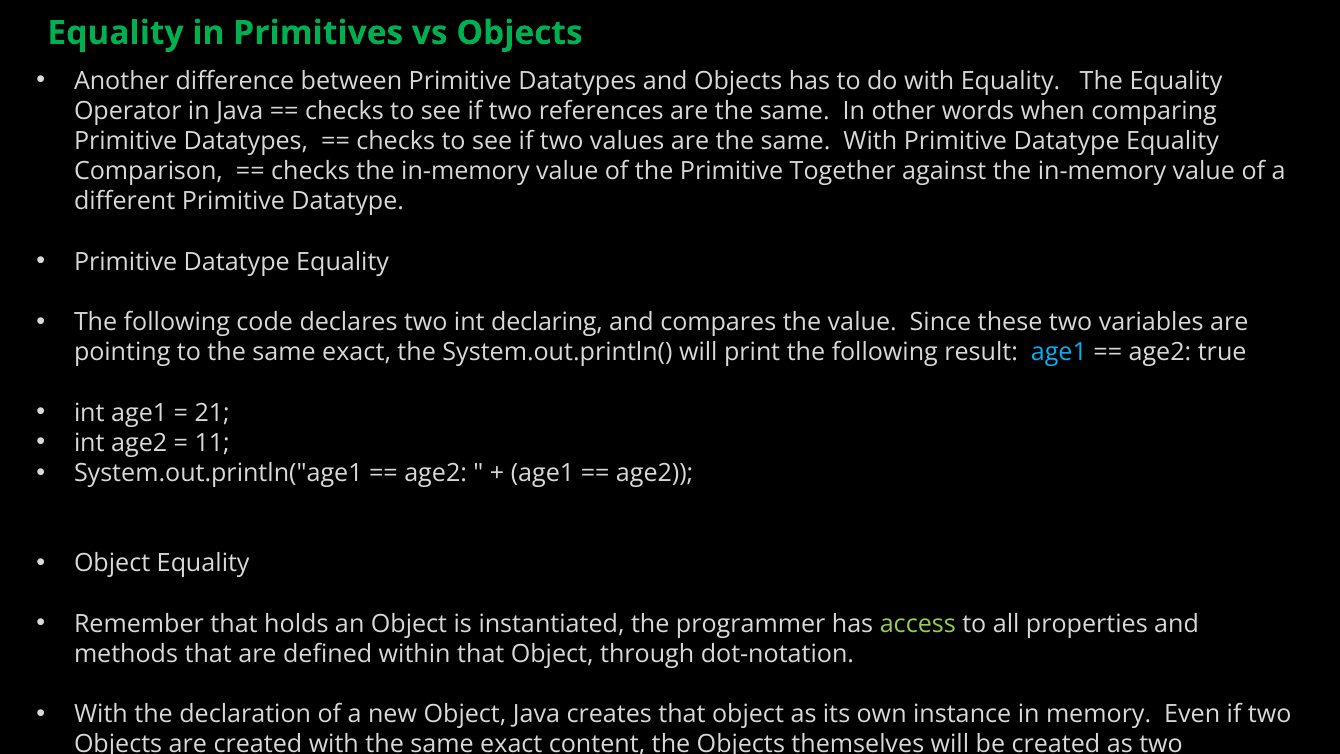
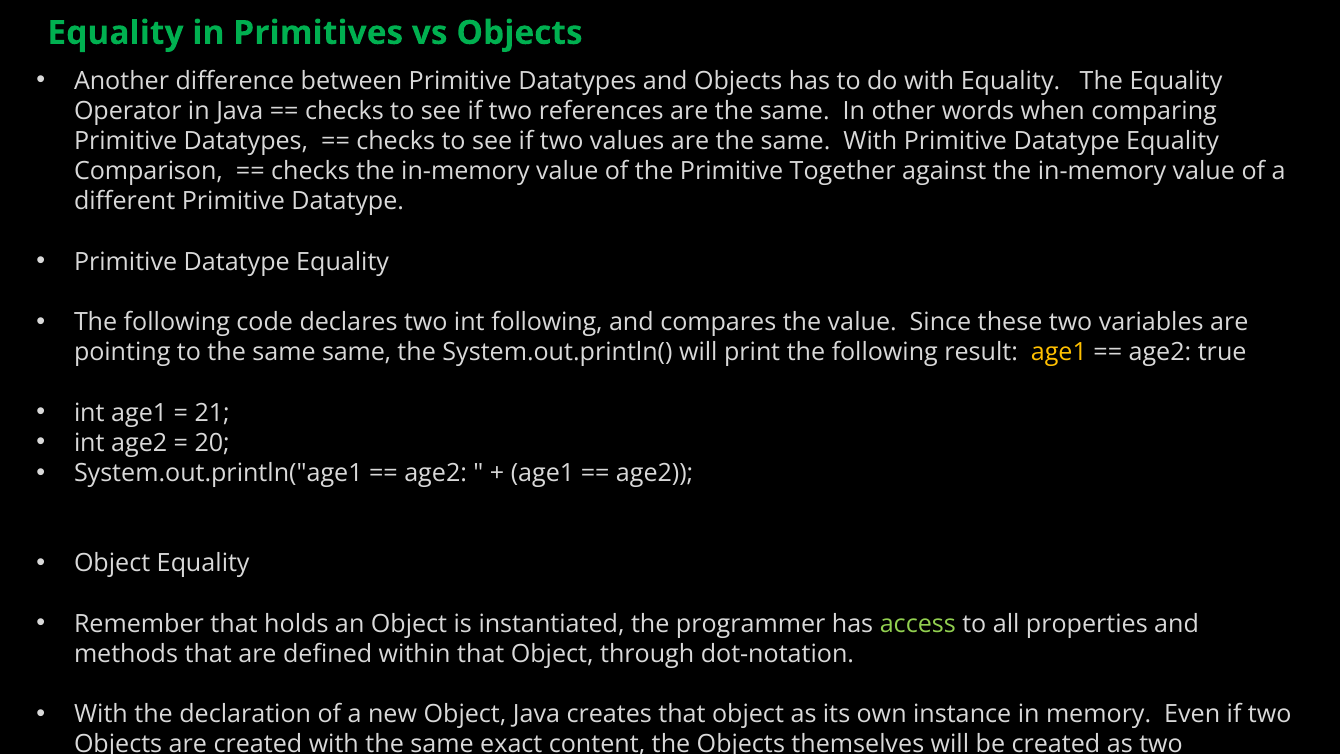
int declaring: declaring -> following (547, 322)
to the same exact: exact -> same (357, 352)
age1 colour: light blue -> yellow (1059, 352)
11: 11 -> 20 (212, 443)
